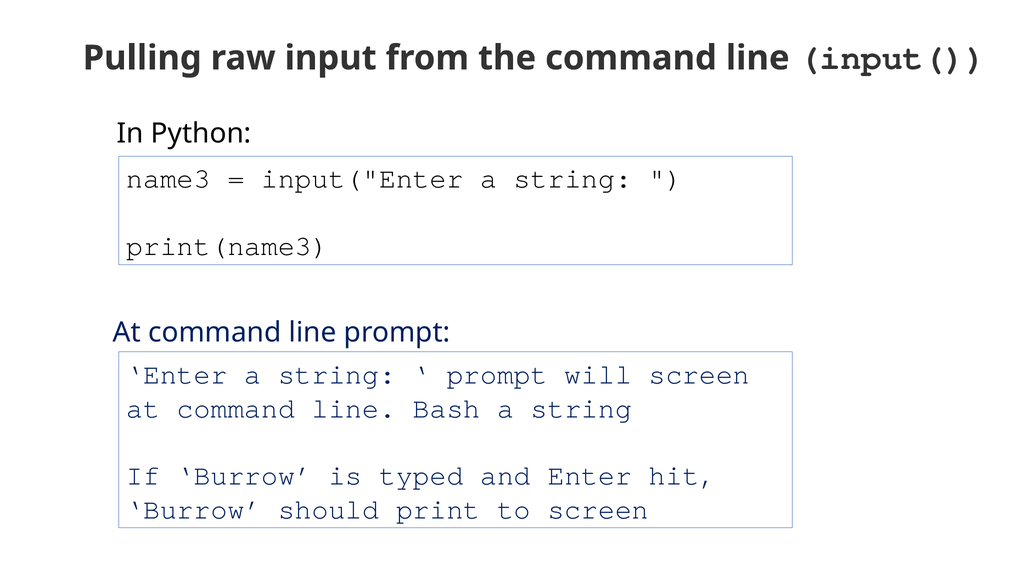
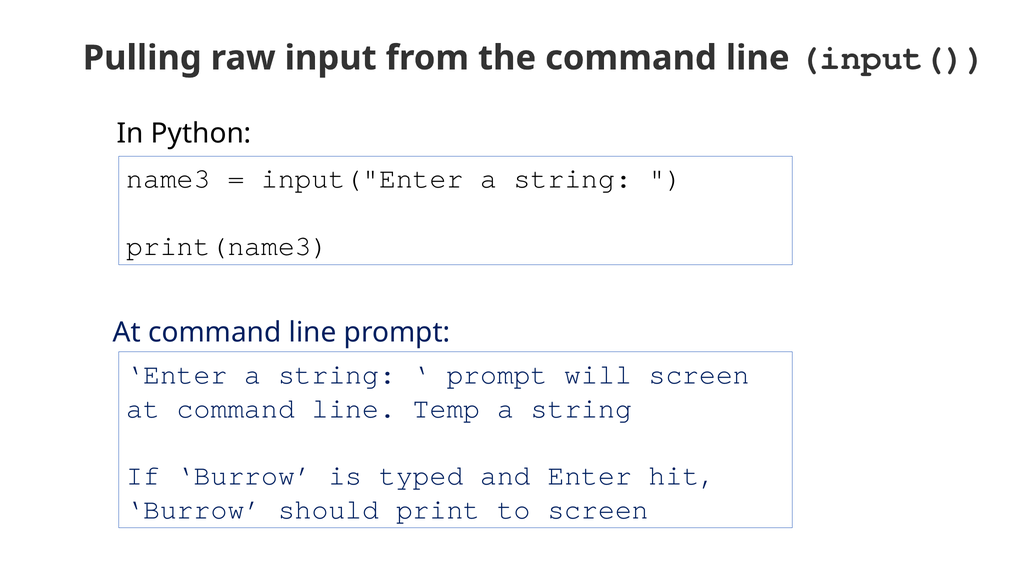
Bash: Bash -> Temp (447, 408)
